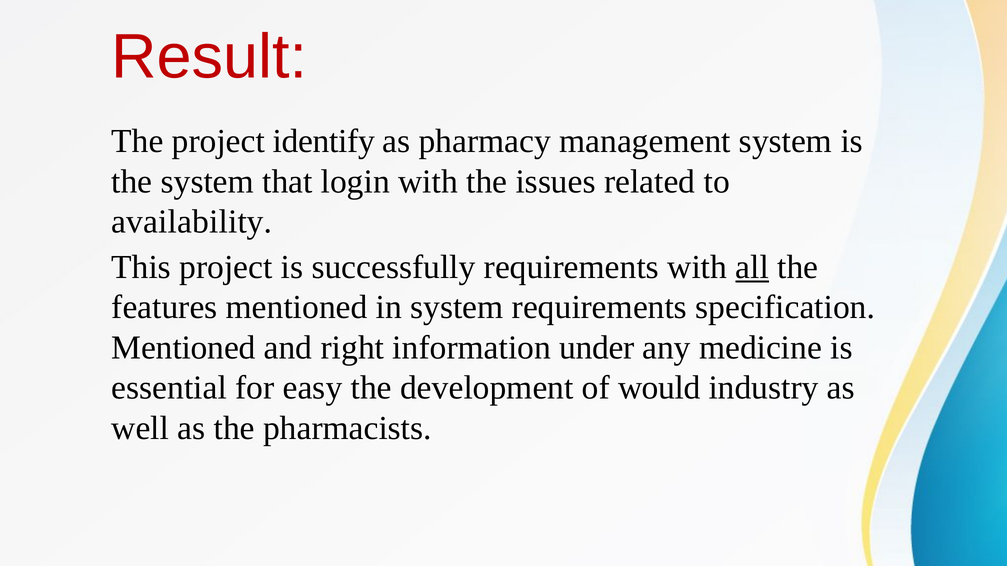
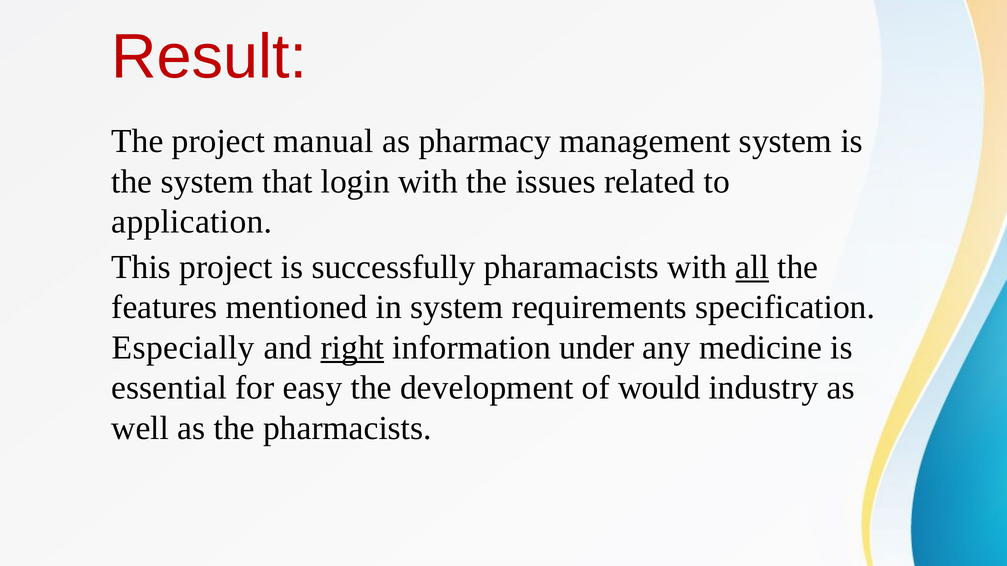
identify: identify -> manual (324, 141)
availability: availability -> application (192, 222)
successfully requirements: requirements -> pharamacists (571, 267)
Mentioned: Mentioned -> Especially (183, 348)
right underline: none -> present (352, 348)
